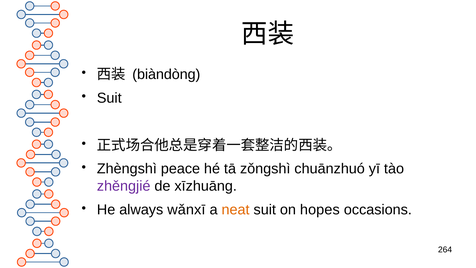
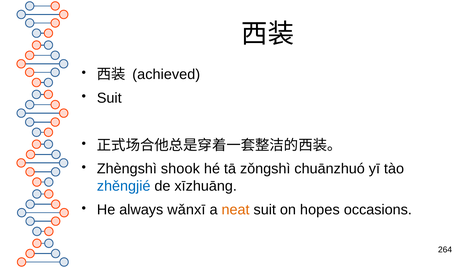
biàndòng: biàndòng -> achieved (166, 74)
peace: peace -> shook (180, 169)
zhěngjié colour: purple -> blue (124, 186)
